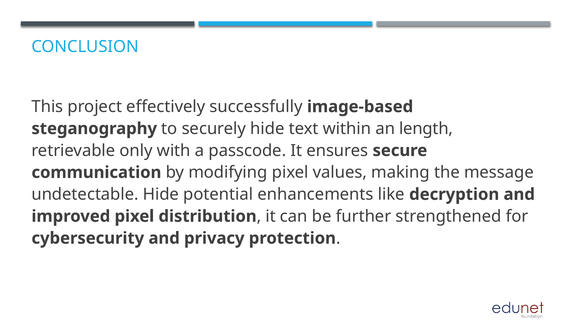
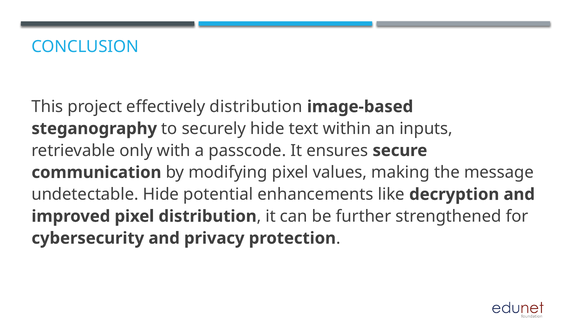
effectively successfully: successfully -> distribution (256, 107)
length: length -> inputs (426, 129)
